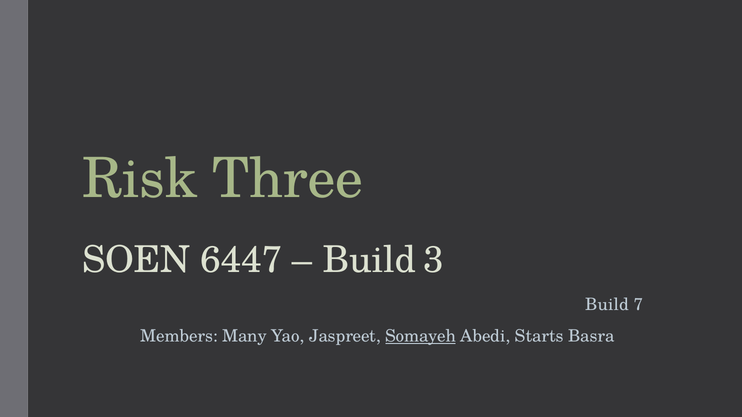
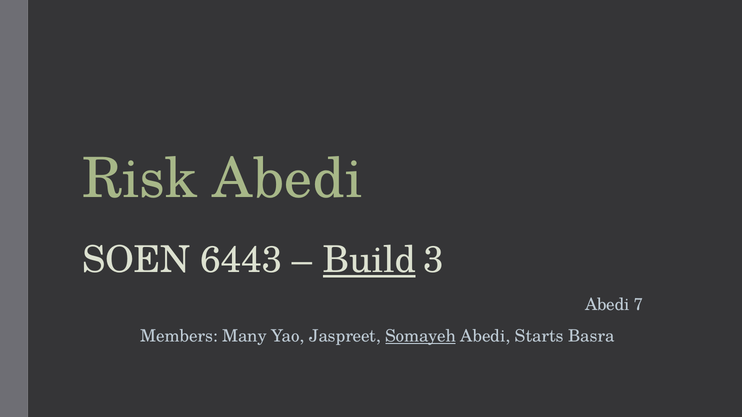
Risk Three: Three -> Abedi (288, 179)
6447: 6447 -> 6443 (241, 260)
Build underline: none -> present (369, 260)
Build: Build -> Abedi (607, 305)
